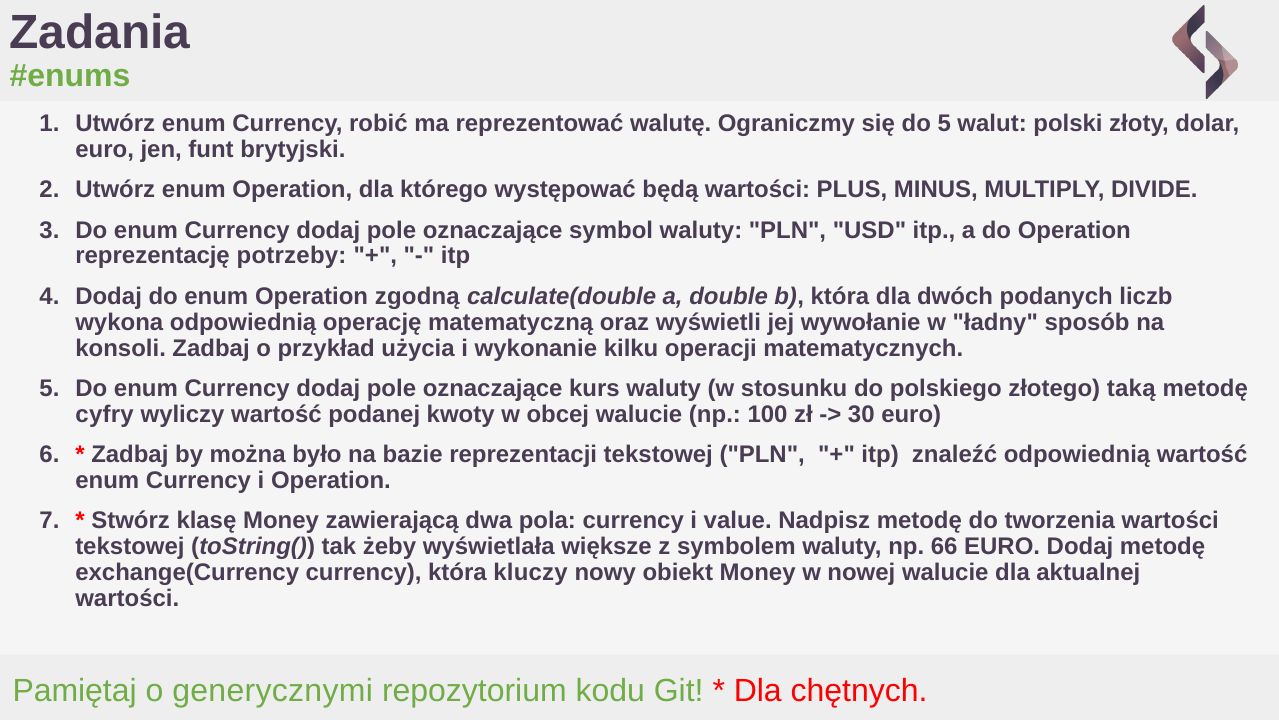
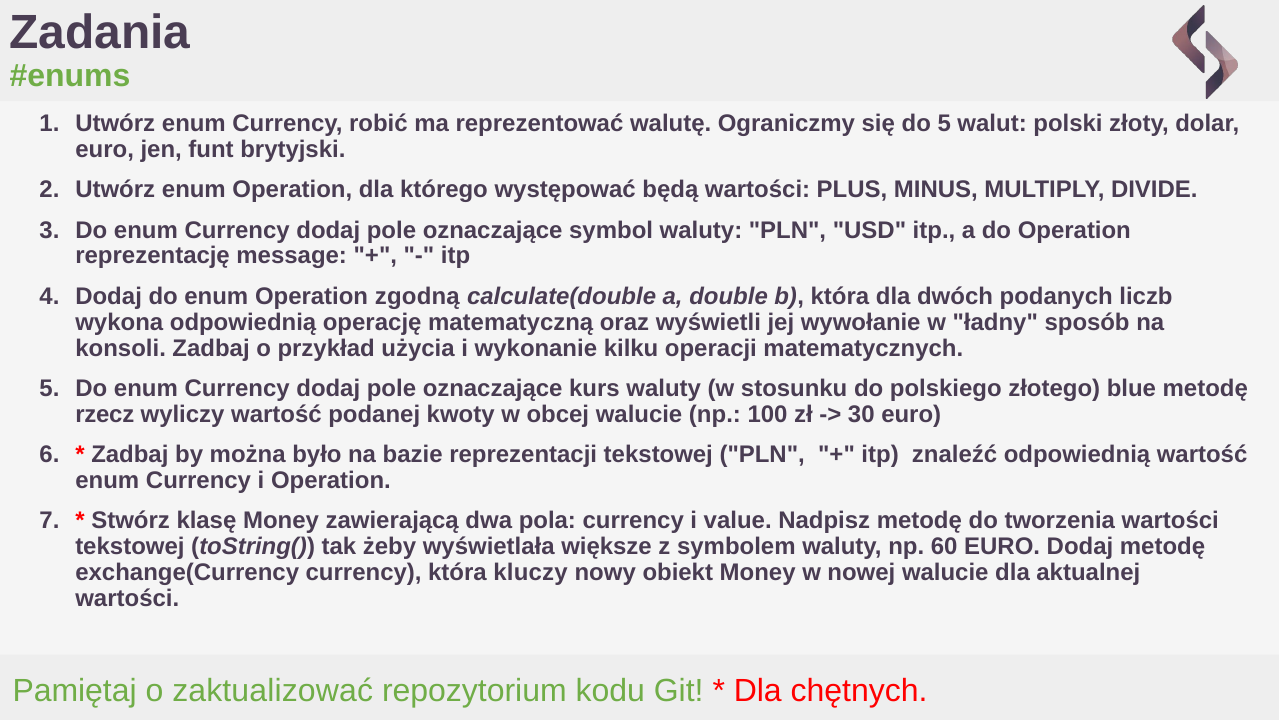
potrzeby: potrzeby -> message (292, 256)
taką: taką -> blue (1131, 388)
cyfry: cyfry -> rzecz (105, 414)
66: 66 -> 60 (944, 547)
generycznymi: generycznymi -> zaktualizować (273, 690)
